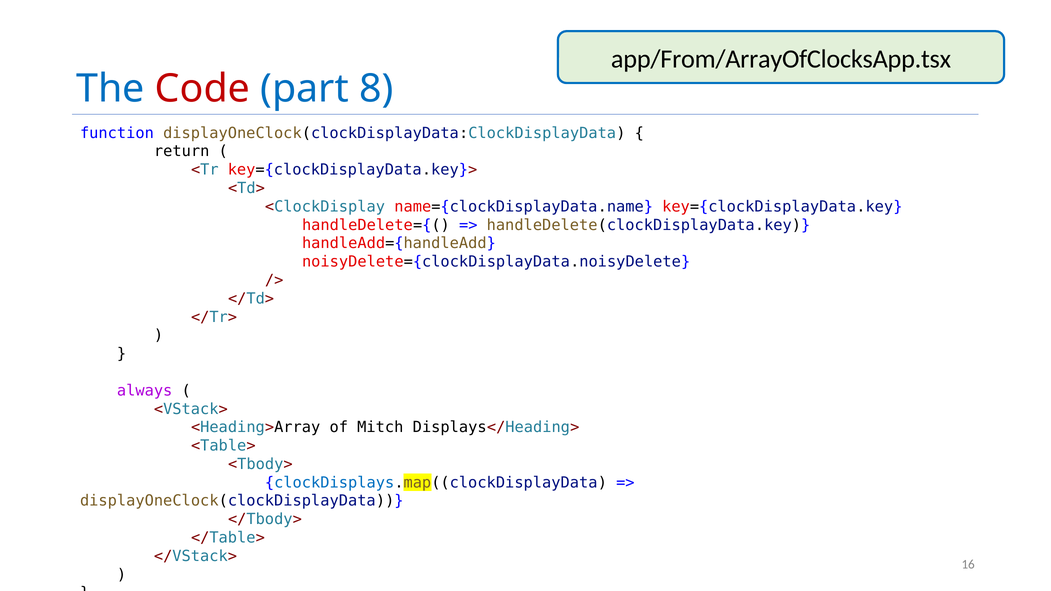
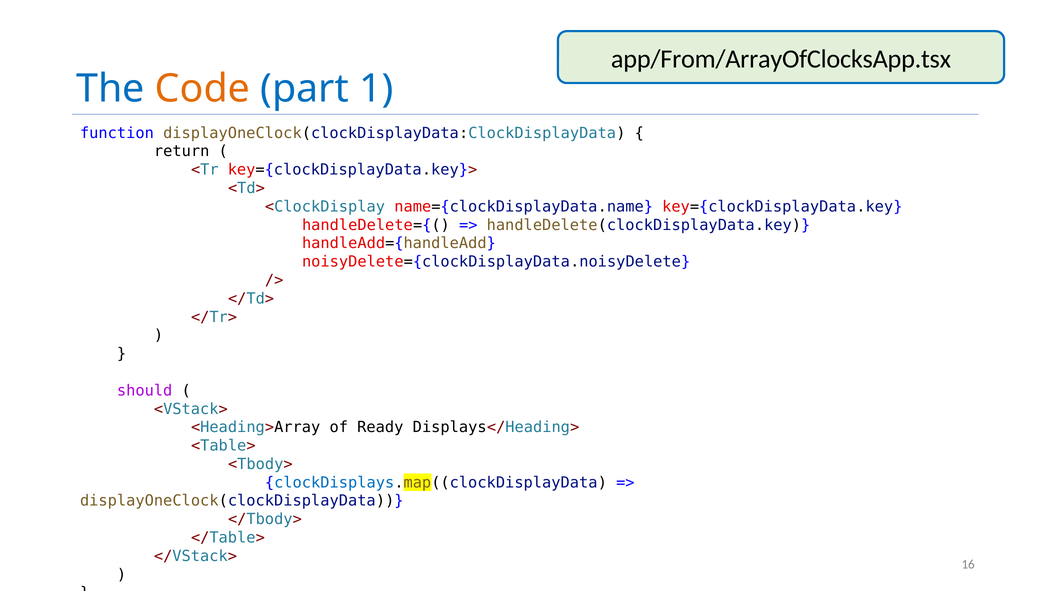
Code colour: red -> orange (202, 89)
8: 8 -> 1 (376, 89)
always: always -> should (145, 391)
Mitch: Mitch -> Ready (380, 427)
